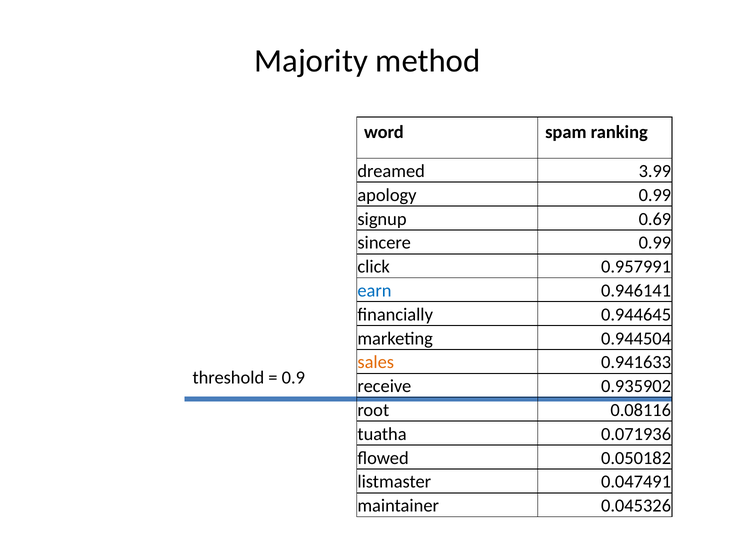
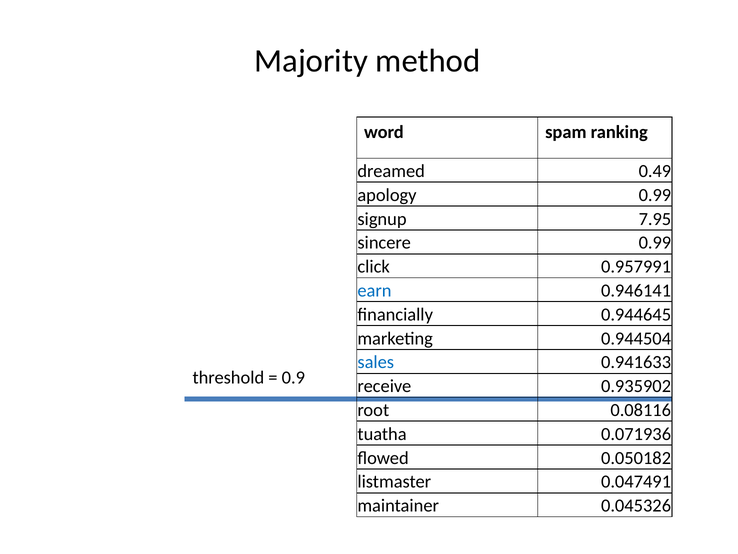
3.99: 3.99 -> 0.49 (655, 171)
0.69: 0.69 -> 7.95 (655, 219)
sales colour: orange -> blue (376, 362)
